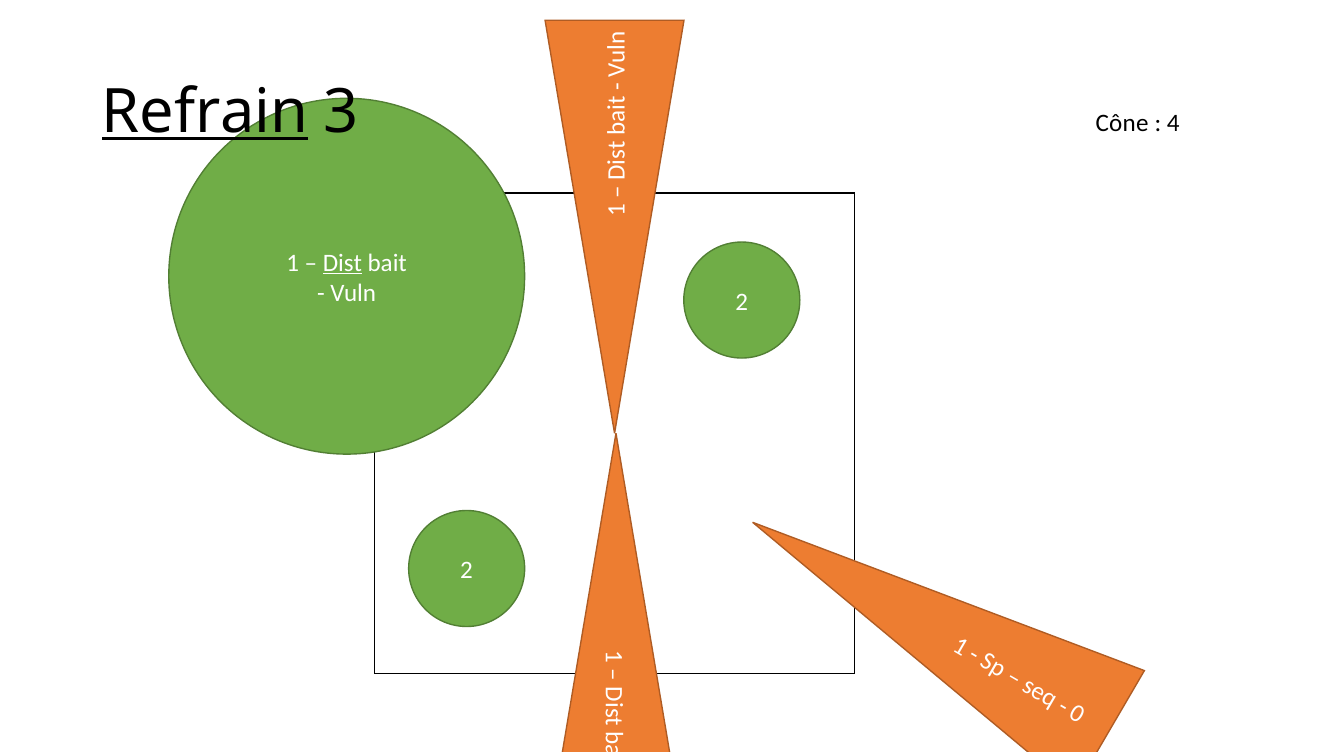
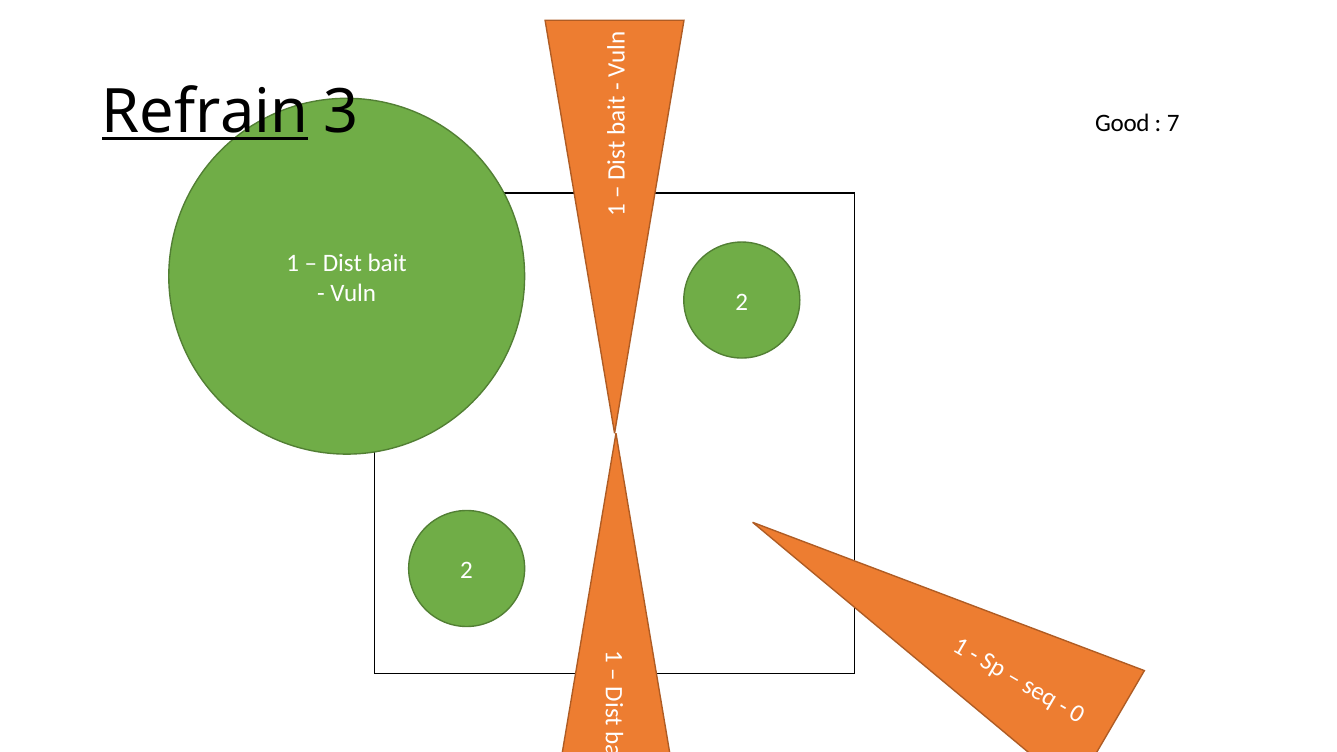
Cône: Cône -> Good (1122, 124)
4: 4 -> 7 (1173, 124)
Dist underline: present -> none (342, 263)
